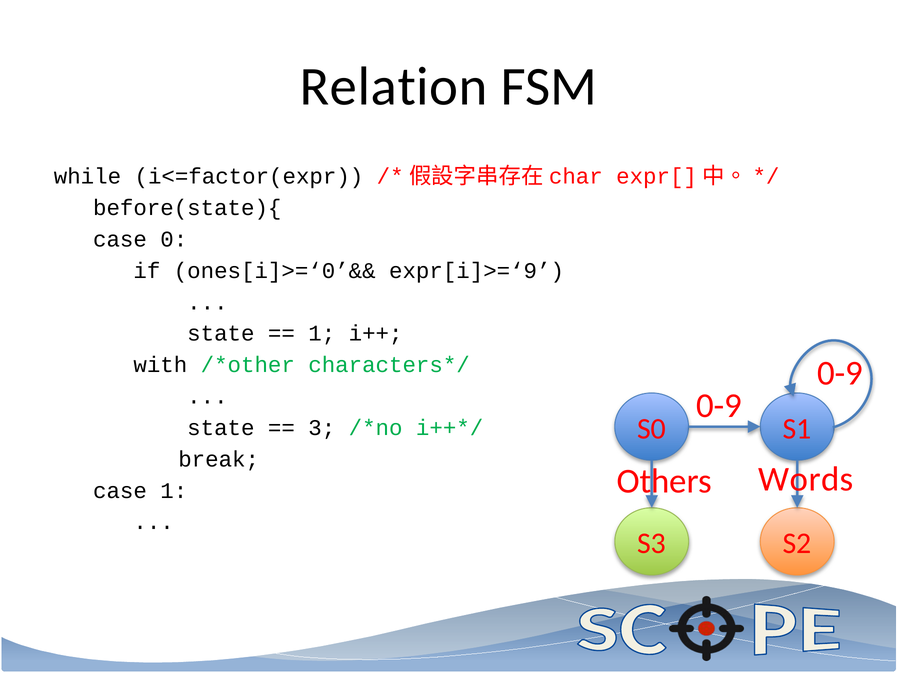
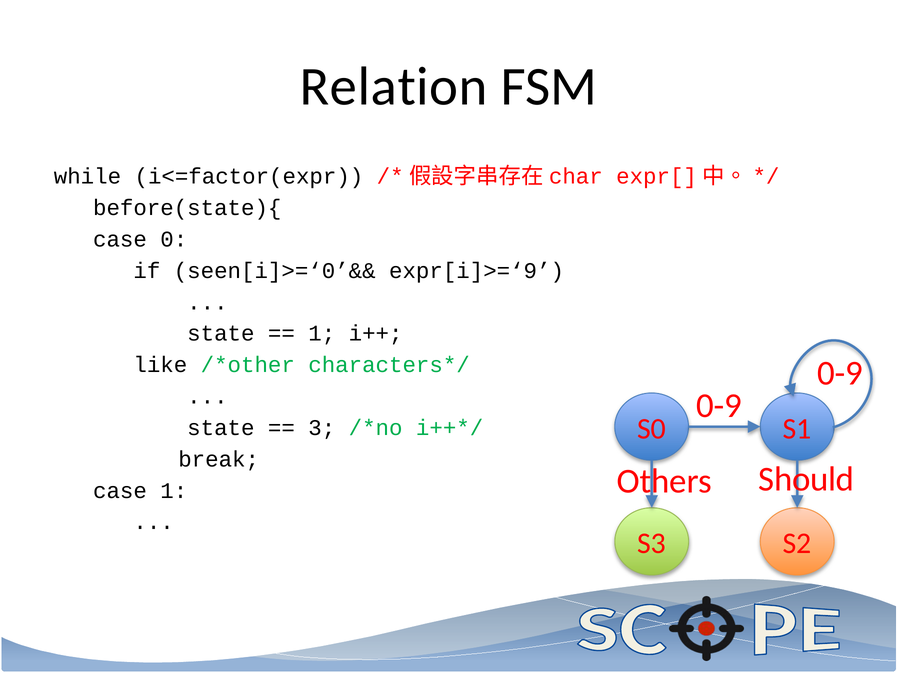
ones[i]>=‘0’&&: ones[i]>=‘0’&& -> seen[i]>=‘0’&& (275, 271)
with: with -> like (160, 365)
Words: Words -> Should (806, 479)
